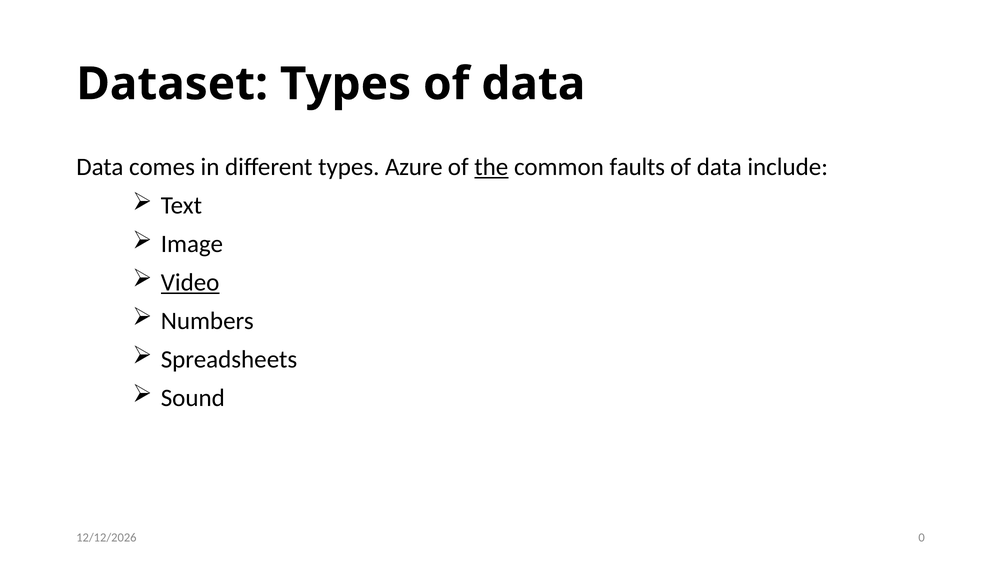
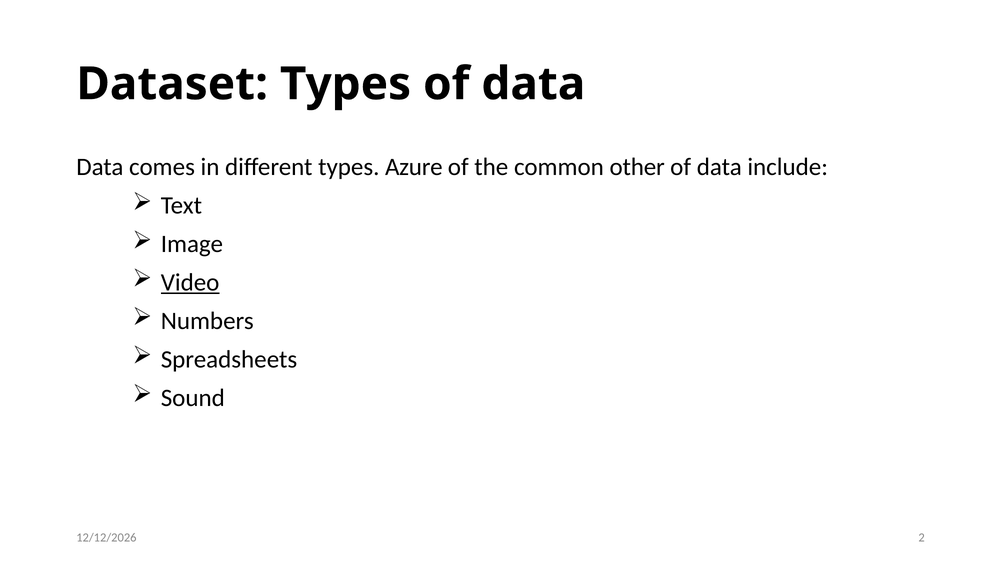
the underline: present -> none (491, 167)
faults: faults -> other (637, 167)
0: 0 -> 2 (922, 538)
